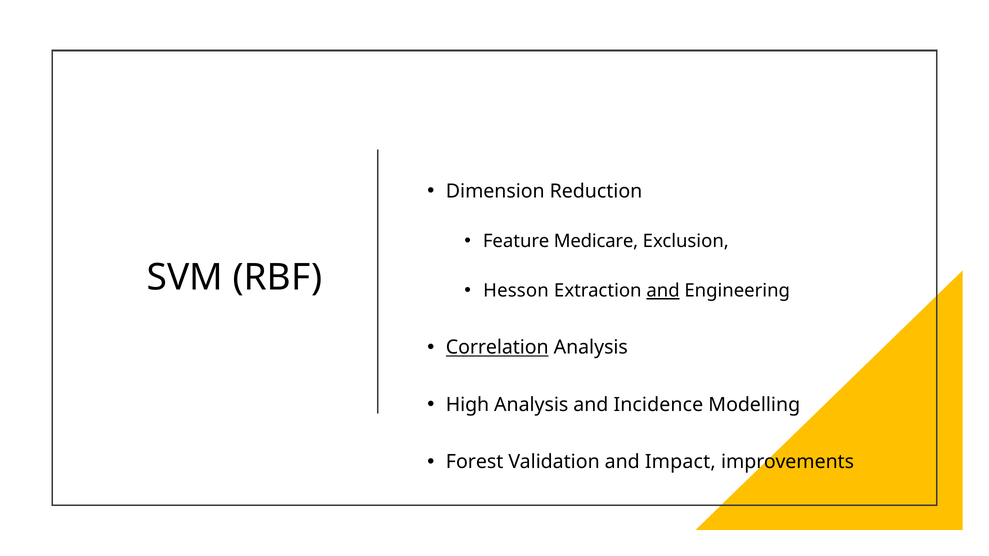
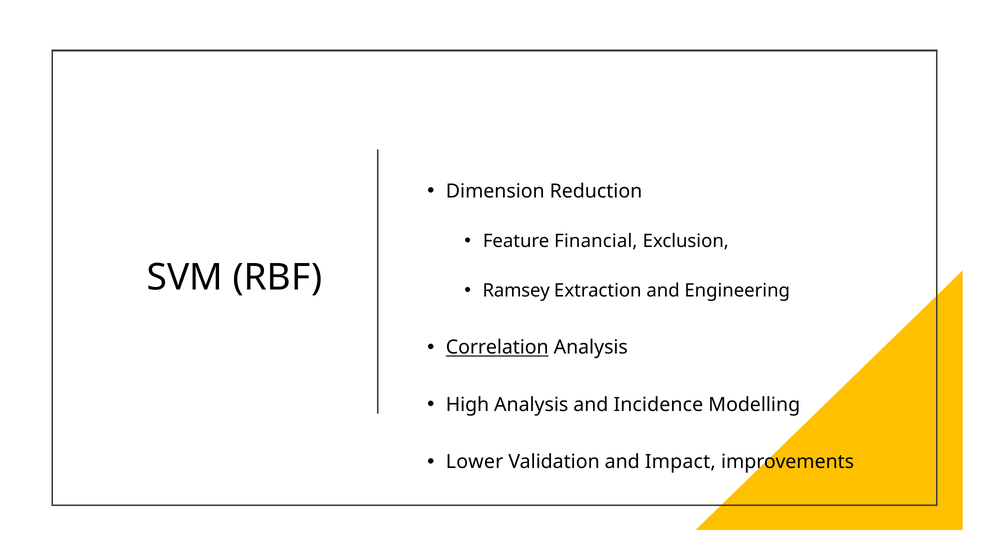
Medicare: Medicare -> Financial (596, 241)
Hesson: Hesson -> Ramsey (516, 291)
and underline: present -> none (663, 291)
Forest: Forest -> Lower (475, 462)
